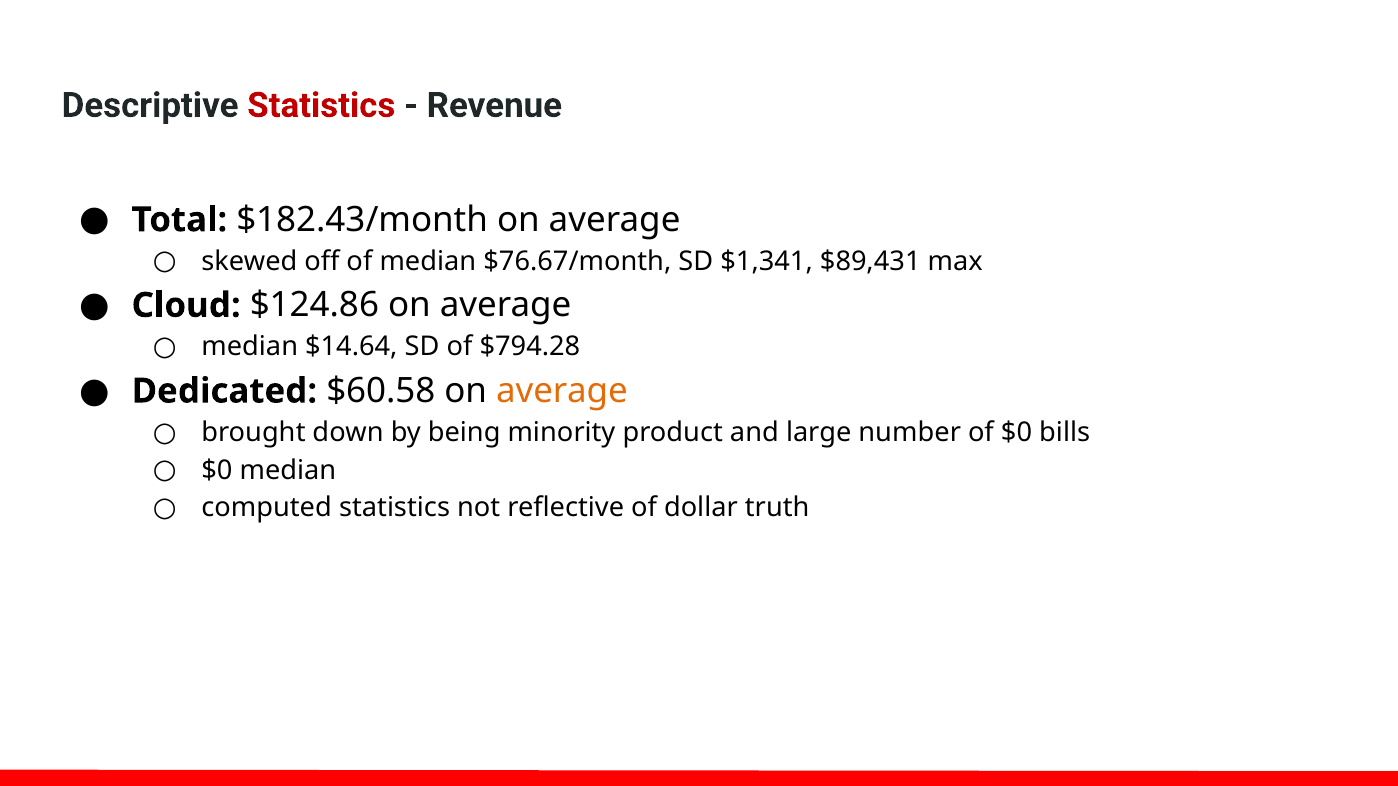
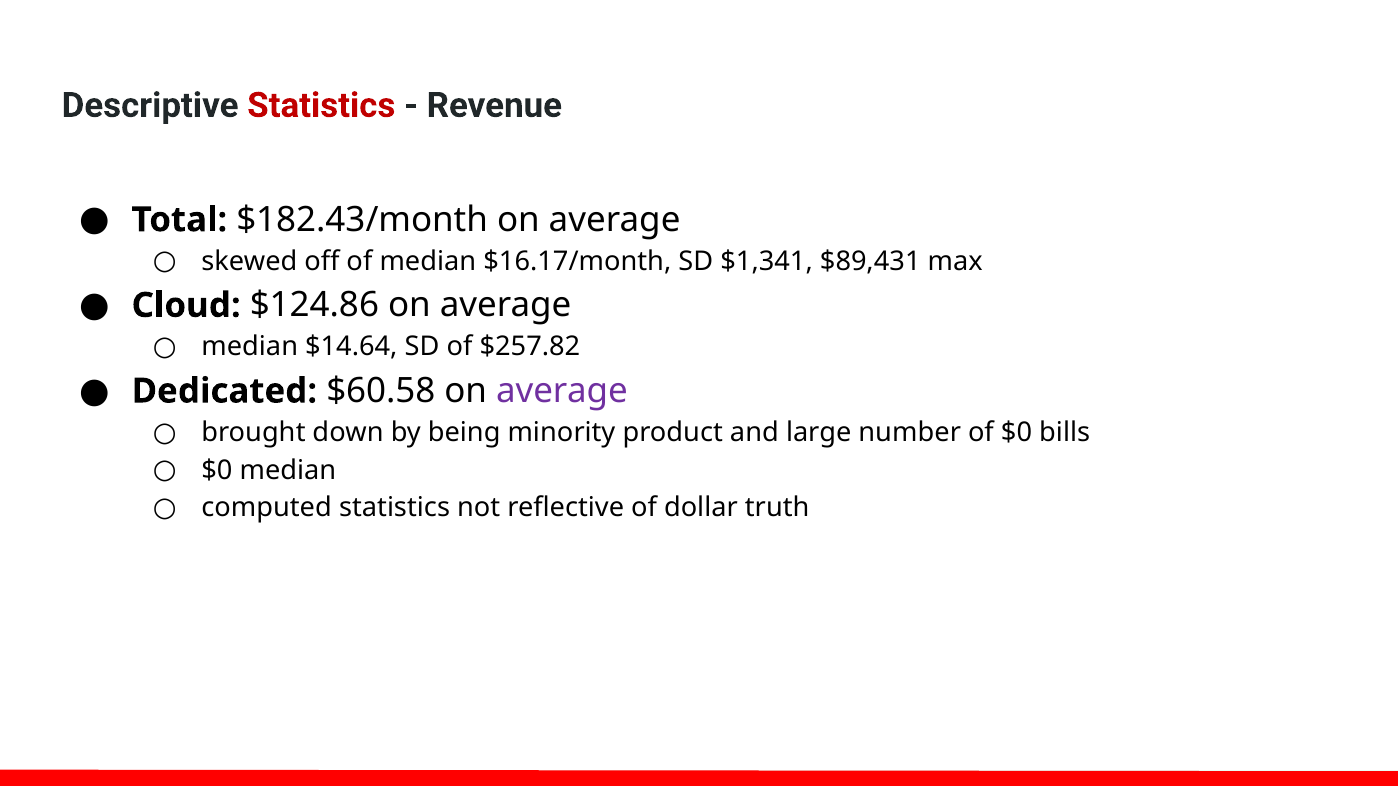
$76.67/month: $76.67/month -> $16.17/month (577, 261)
$794.28: $794.28 -> $257.82 (530, 347)
average colour: orange -> purple (562, 391)
